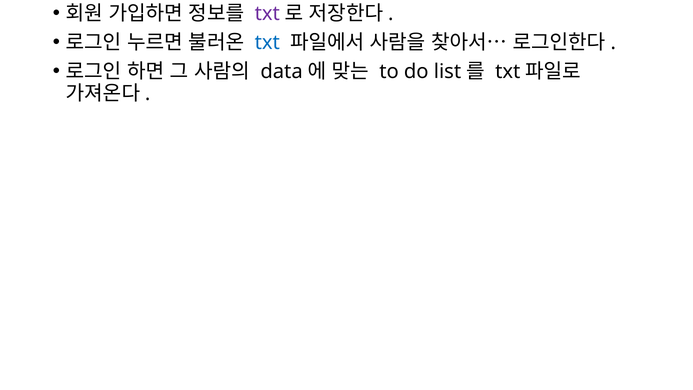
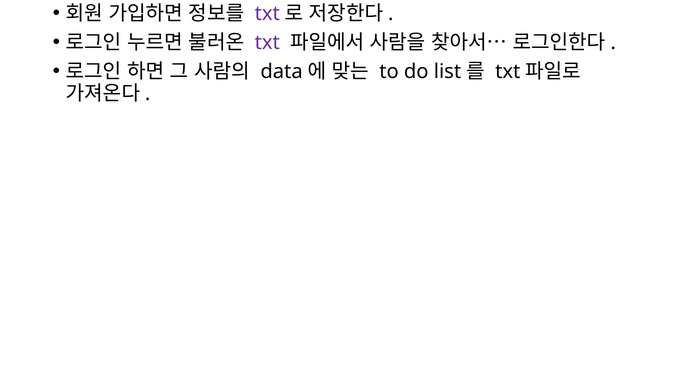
txt colour: blue -> purple (267, 42)
